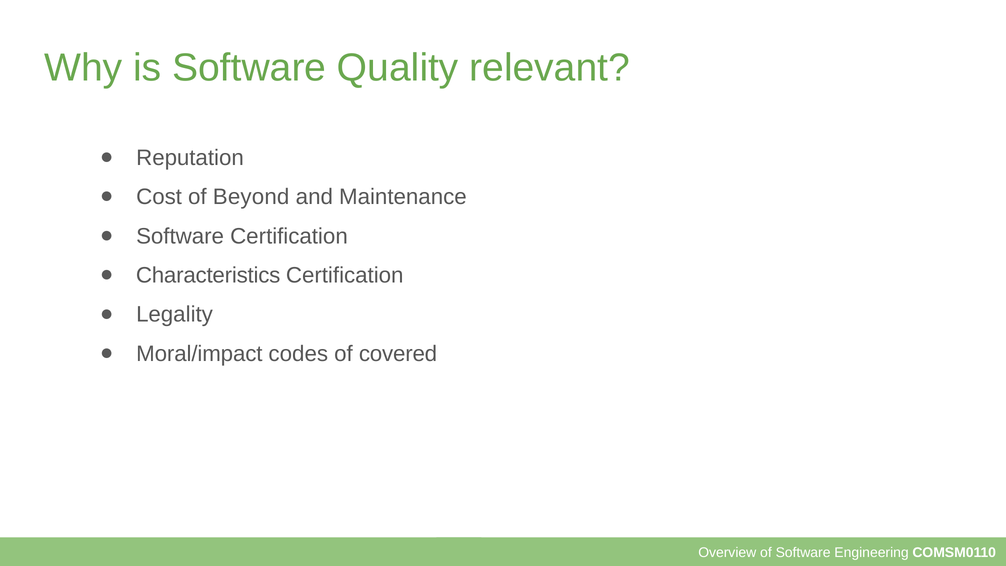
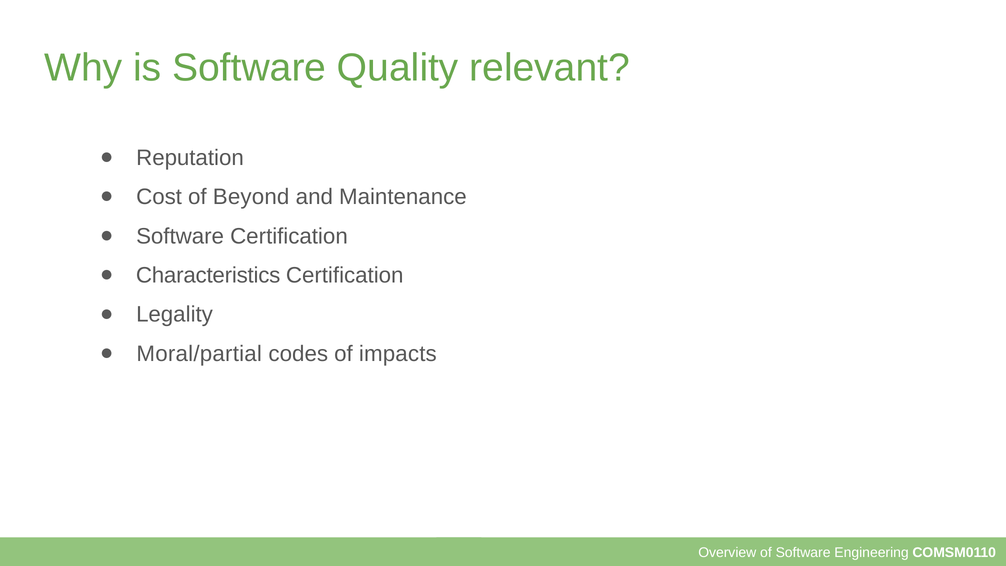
Moral/impact: Moral/impact -> Moral/partial (199, 354)
covered: covered -> impacts (398, 354)
